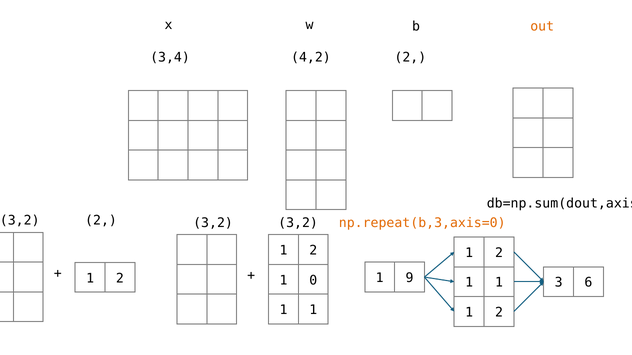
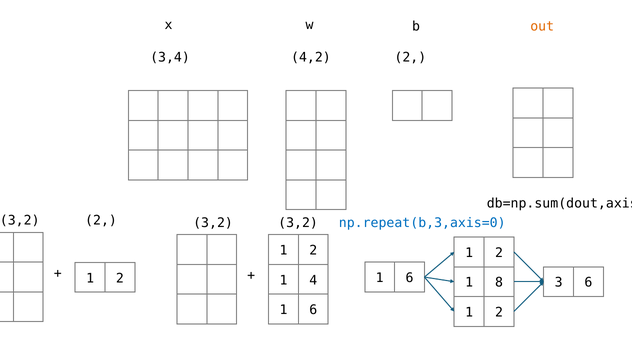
np.repeat(b,3,axis=0 colour: orange -> blue (422, 223)
9: 9 -> 6 (410, 278)
0: 0 -> 4 (313, 281)
1: 1 -> 8 (499, 283)
1: 1 -> 6 (313, 310)
